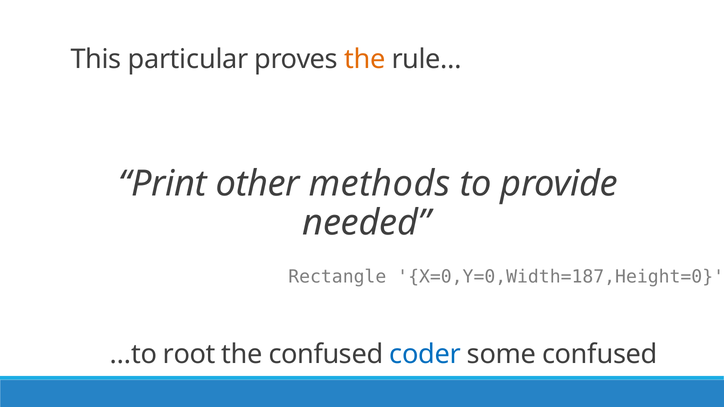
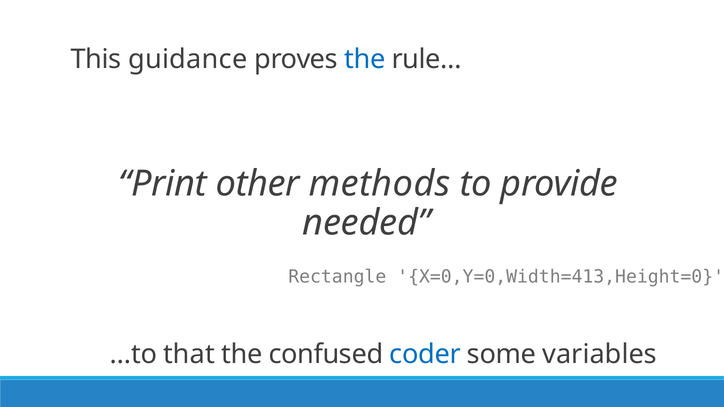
particular: particular -> guidance (188, 59)
the colour: orange -> blue (365, 59)
X=0,Y=0,Width=187,Height=0: X=0,Y=0,Width=187,Height=0 -> X=0,Y=0,Width=413,Height=0 (561, 277)
root: root -> that (189, 355)
some confused: confused -> variables (600, 355)
